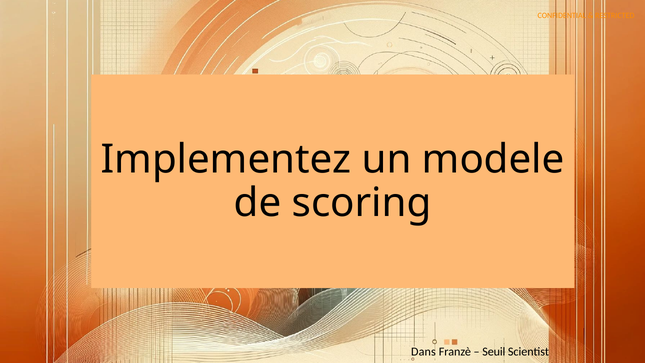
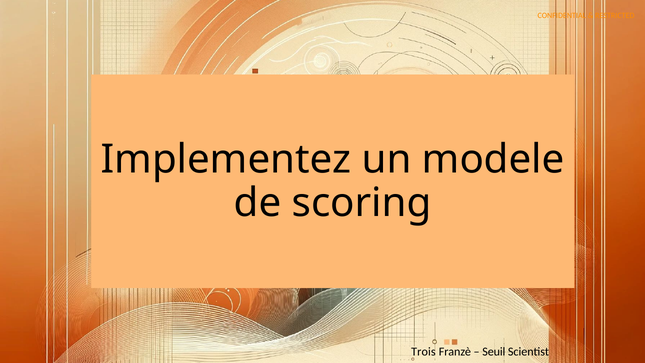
Dans: Dans -> Trois (423, 352)
